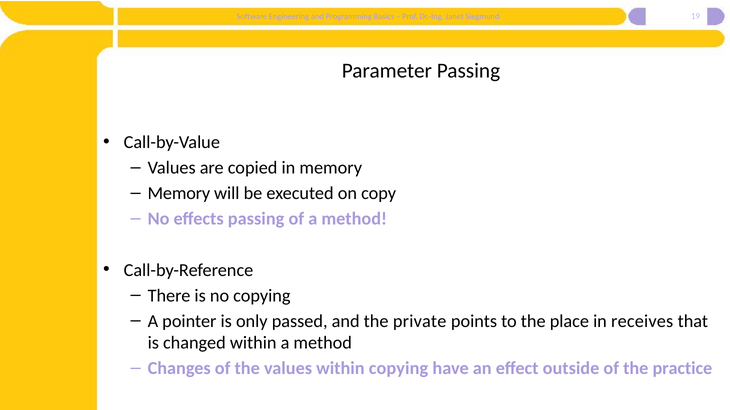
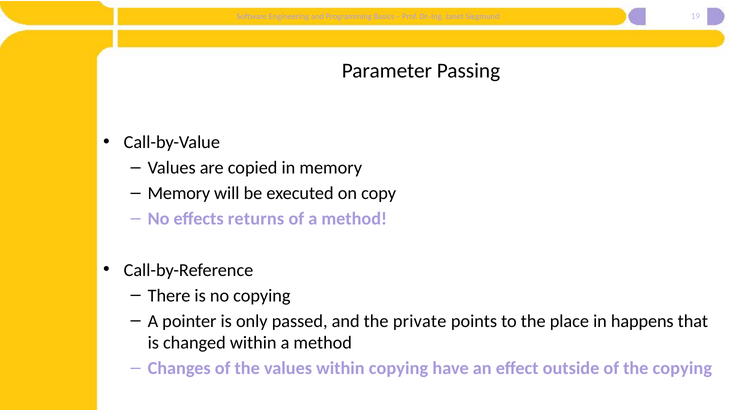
effects passing: passing -> returns (256, 219)
receives: receives -> happens (642, 321)
the practice: practice -> copying (682, 369)
